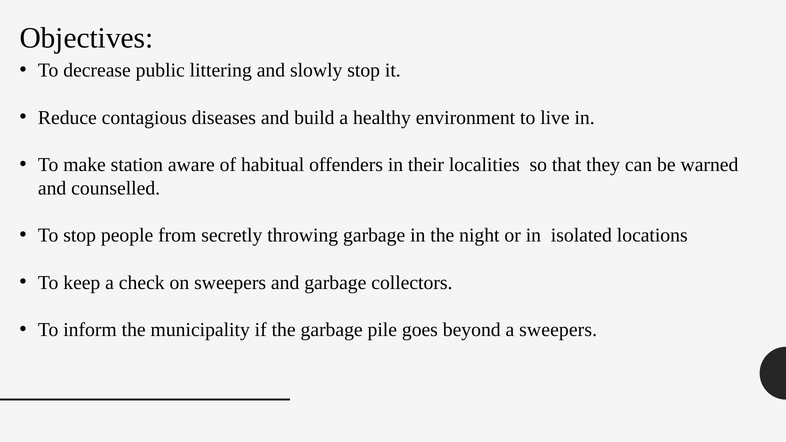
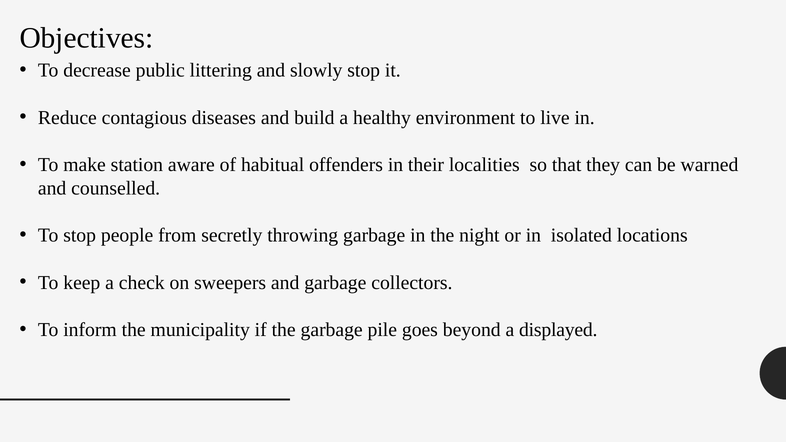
a sweepers: sweepers -> displayed (558, 330)
